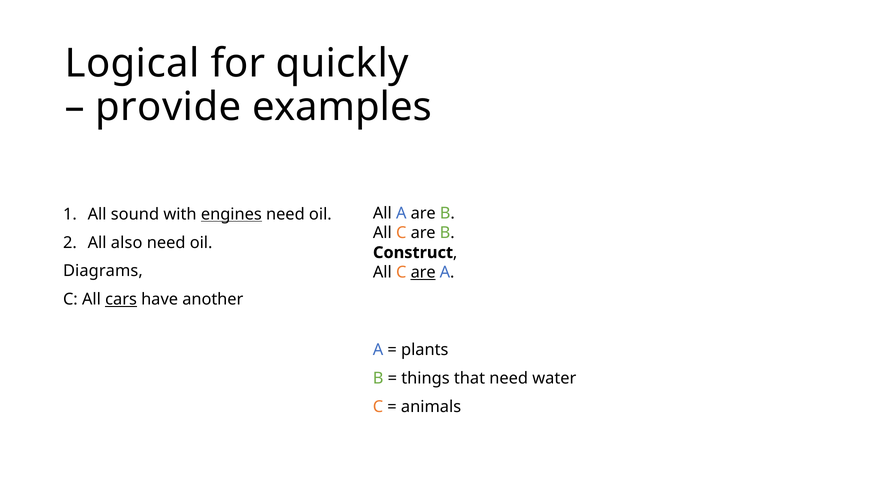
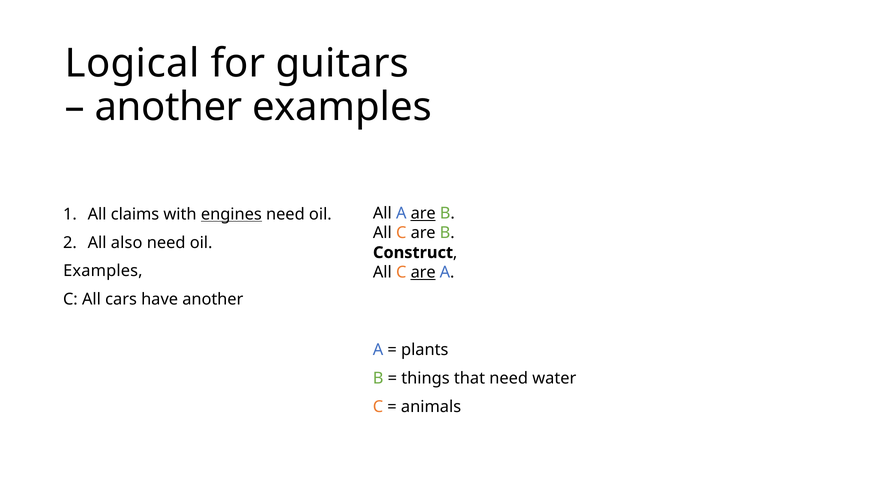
quickly: quickly -> guitars (342, 64)
provide: provide -> another (169, 107)
are underline: none -> present (423, 213)
sound: sound -> claims (135, 214)
Diagrams: Diagrams -> Examples (103, 271)
cars underline: present -> none (121, 300)
